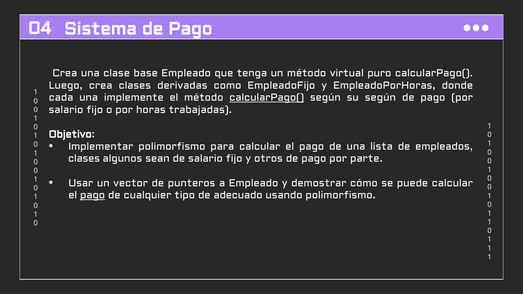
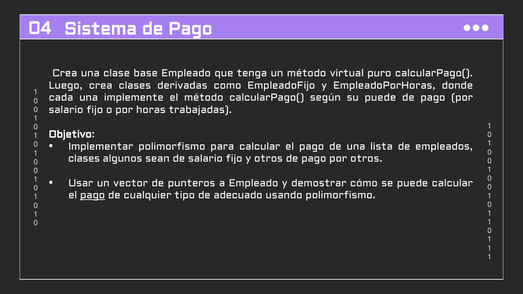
calcularPago( underline: present -> none (267, 98)
su según: según -> puede (380, 98)
por parte: parte -> otros (366, 159)
